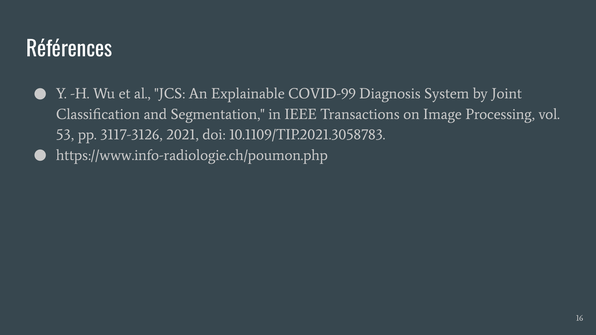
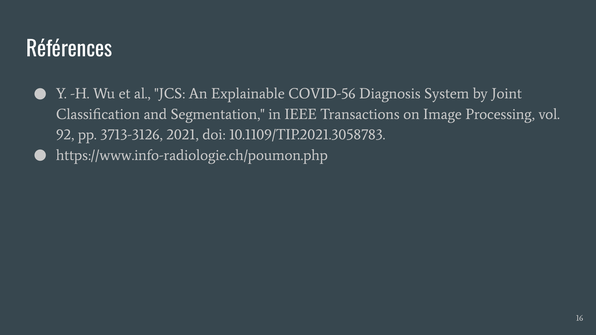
COVID-99: COVID-99 -> COVID-56 (322, 94)
53: 53 -> 92 (65, 135)
3117-3126: 3117-3126 -> 3713-3126 (132, 135)
